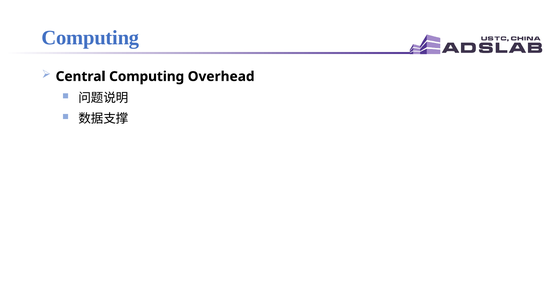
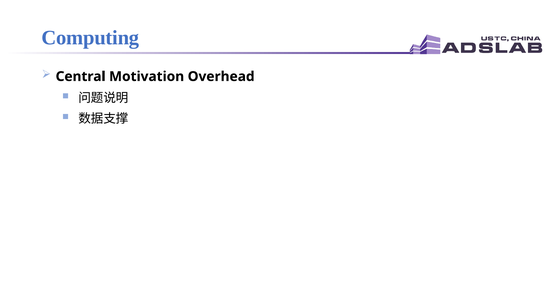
Central Computing: Computing -> Motivation (147, 77)
